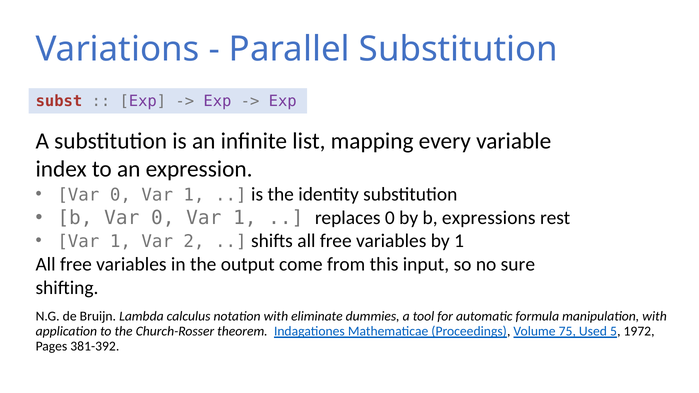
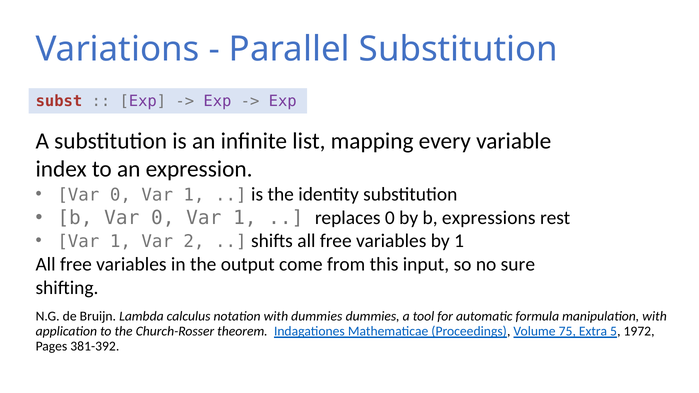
with eliminate: eliminate -> dummies (317, 317)
Used: Used -> Extra (593, 332)
